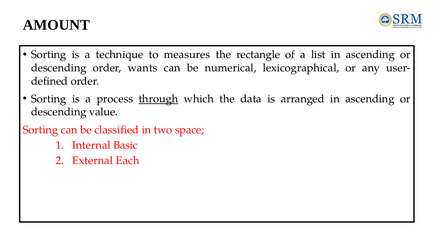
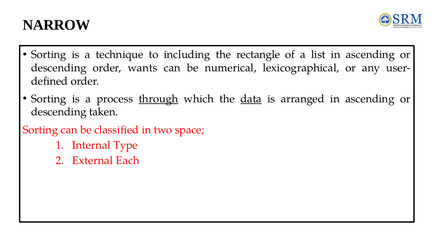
AMOUNT: AMOUNT -> NARROW (56, 25)
measures: measures -> including (187, 55)
data underline: none -> present (251, 99)
value: value -> taken (104, 112)
Basic: Basic -> Type (126, 145)
